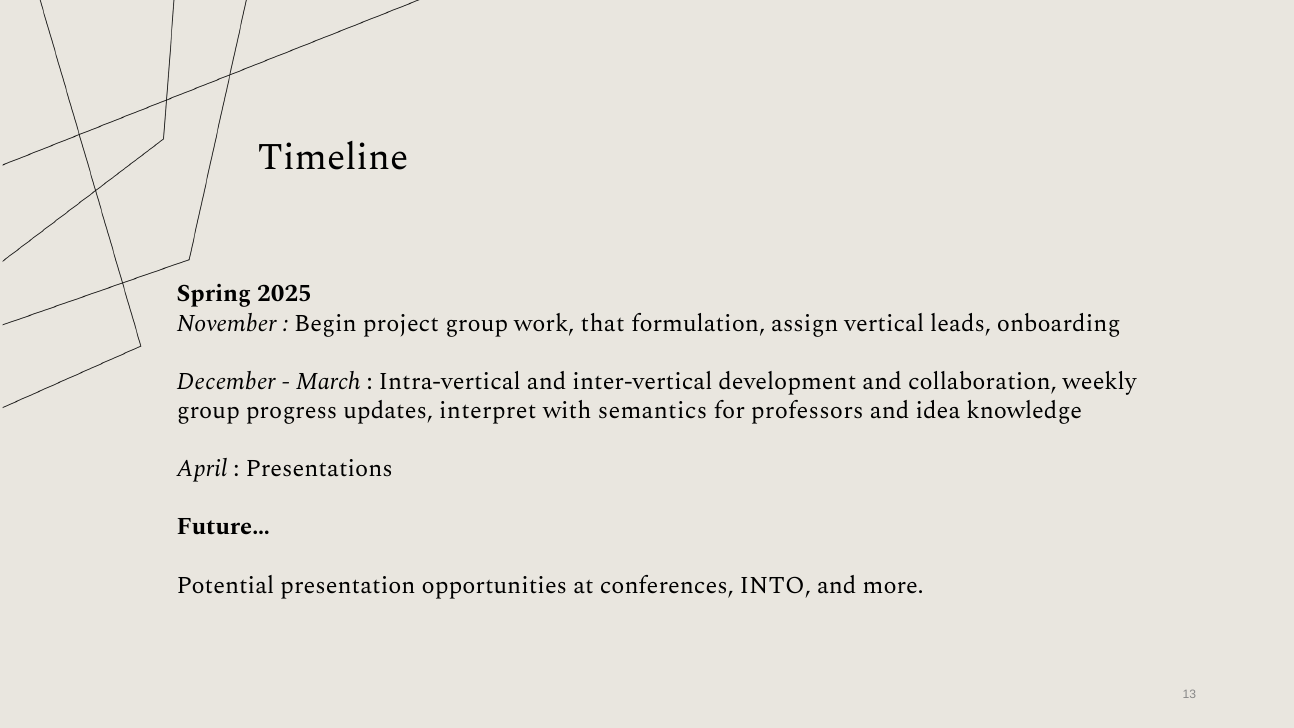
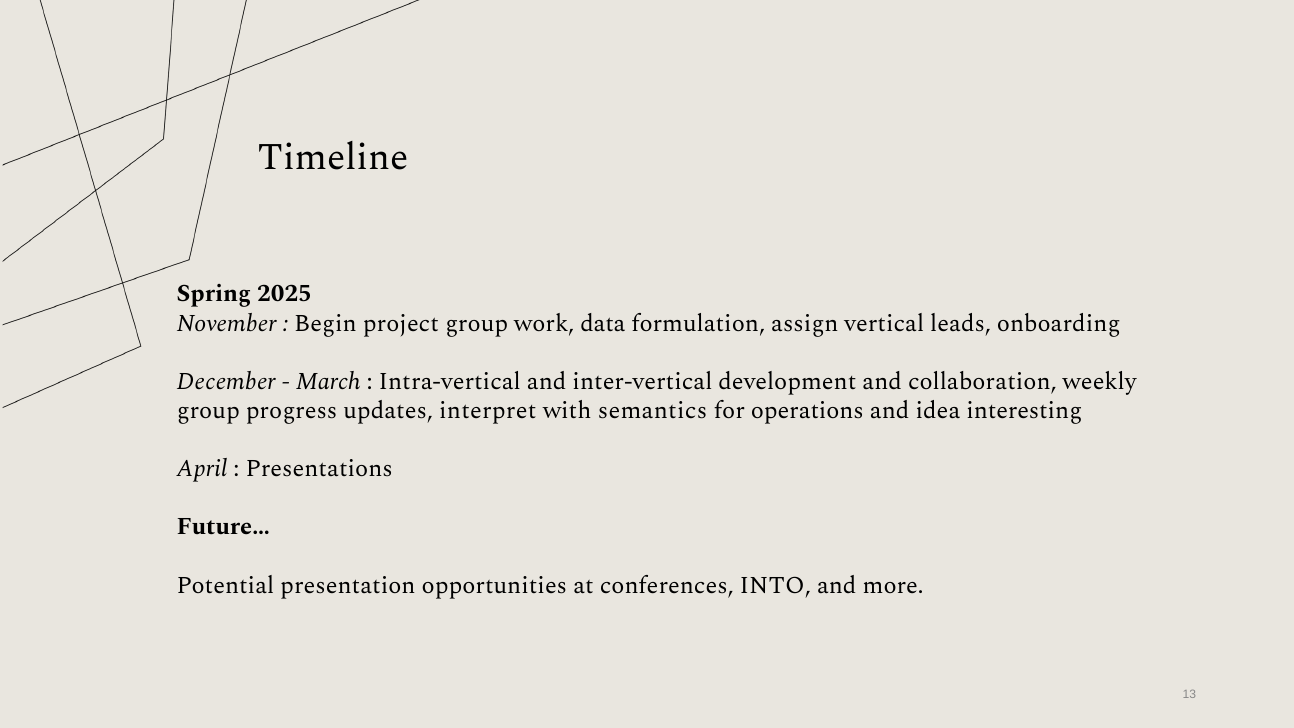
that: that -> data (603, 323)
professors: professors -> operations (807, 410)
knowledge: knowledge -> interesting (1024, 410)
